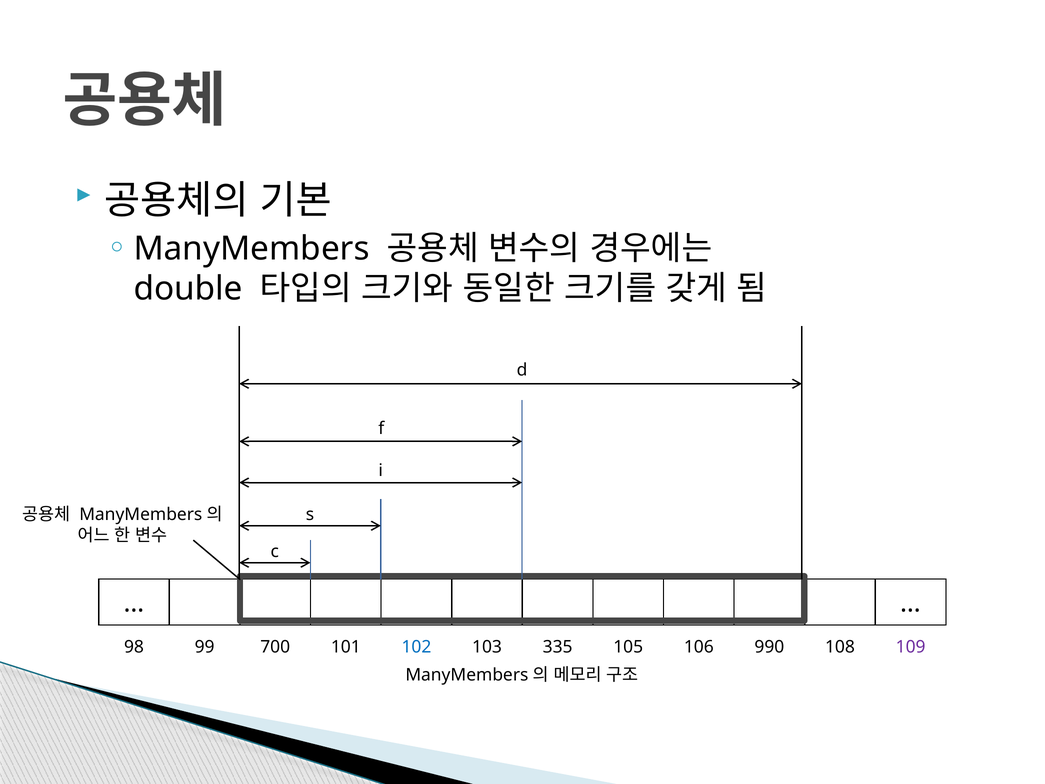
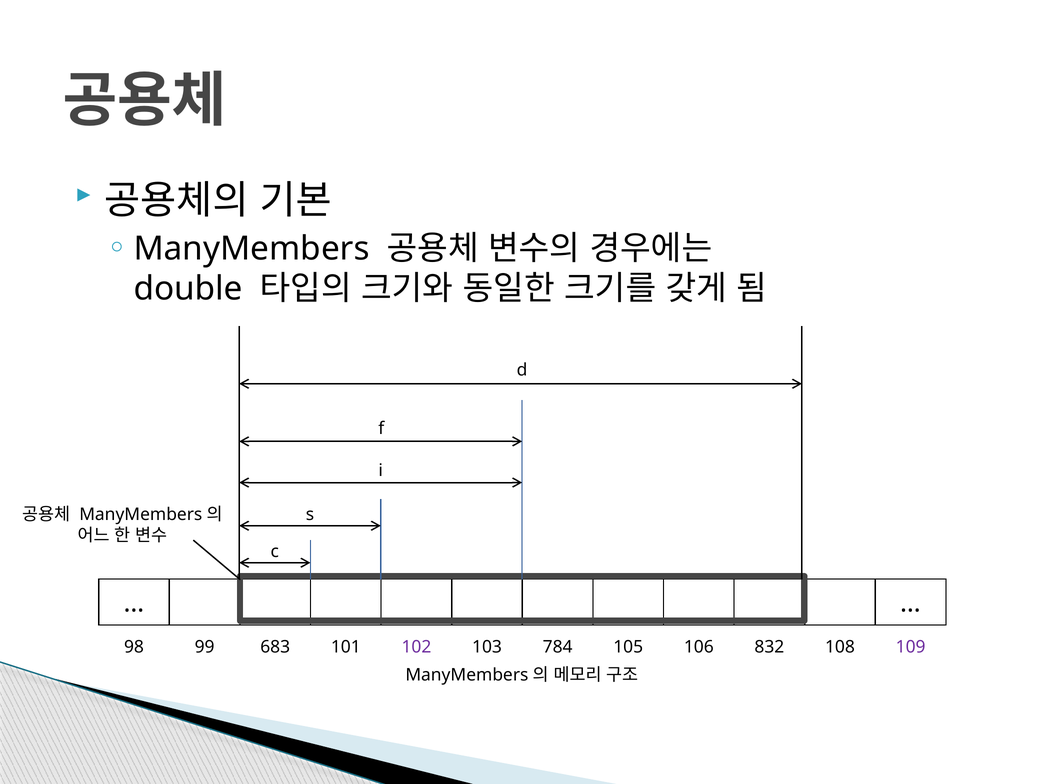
700: 700 -> 683 (275, 647)
102 colour: blue -> purple (416, 647)
335: 335 -> 784 (558, 647)
990: 990 -> 832 (769, 647)
